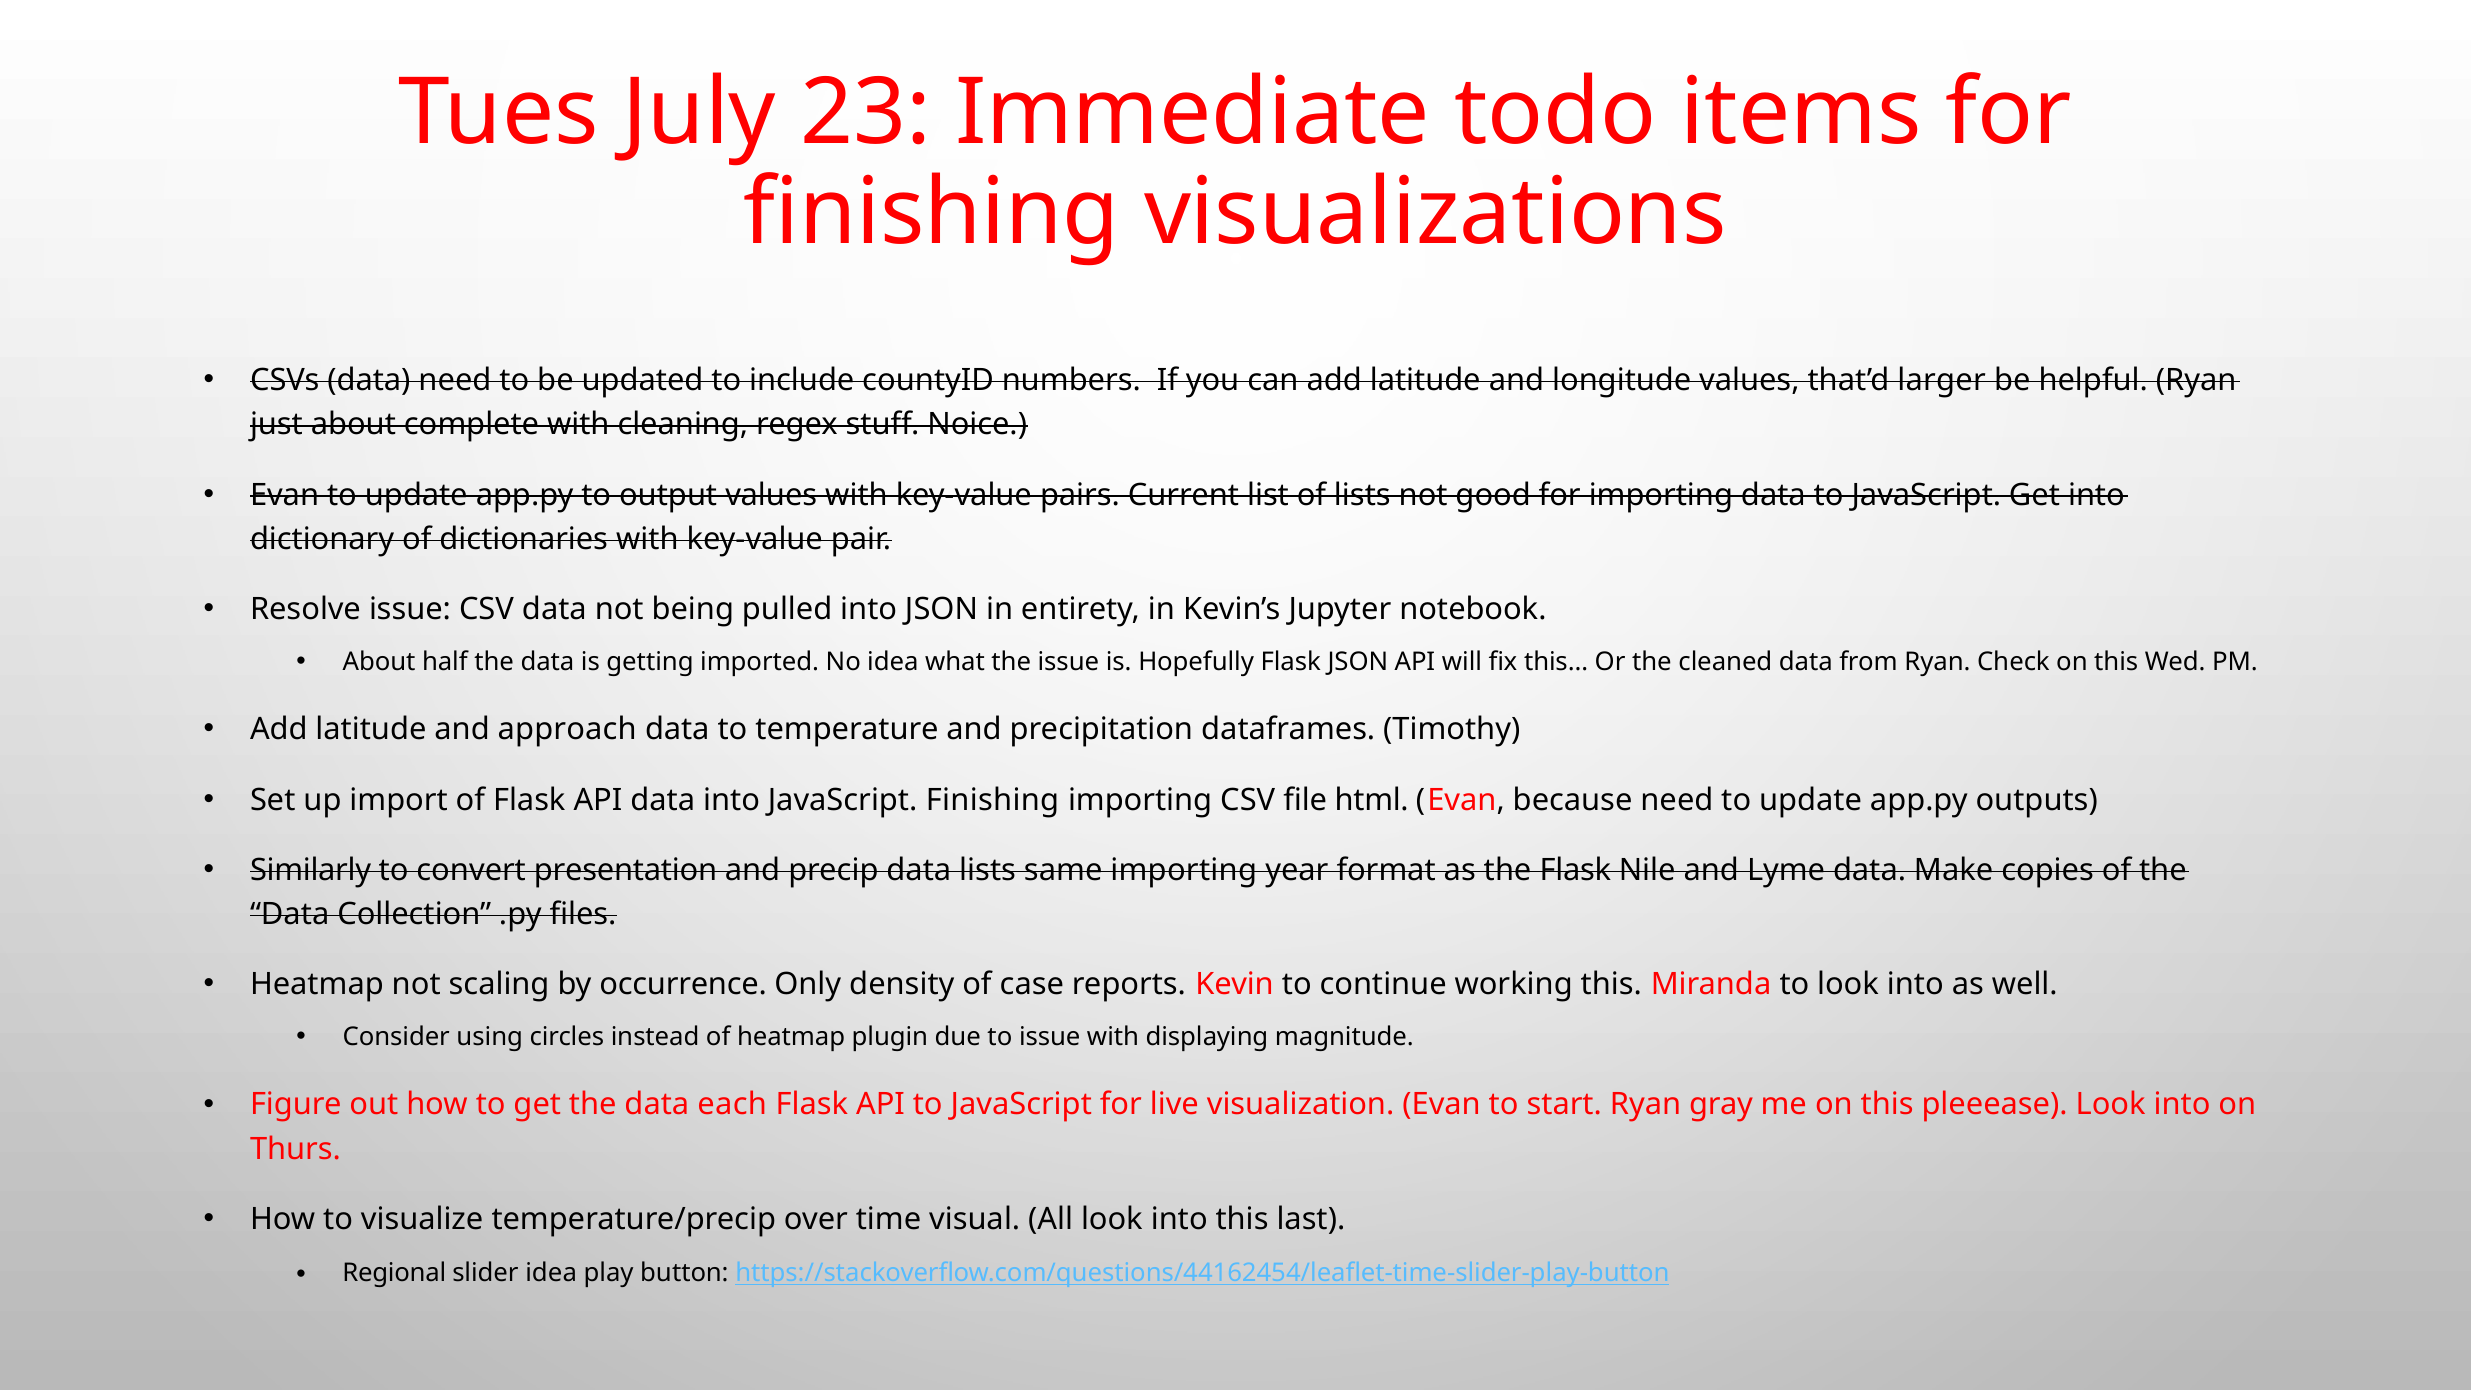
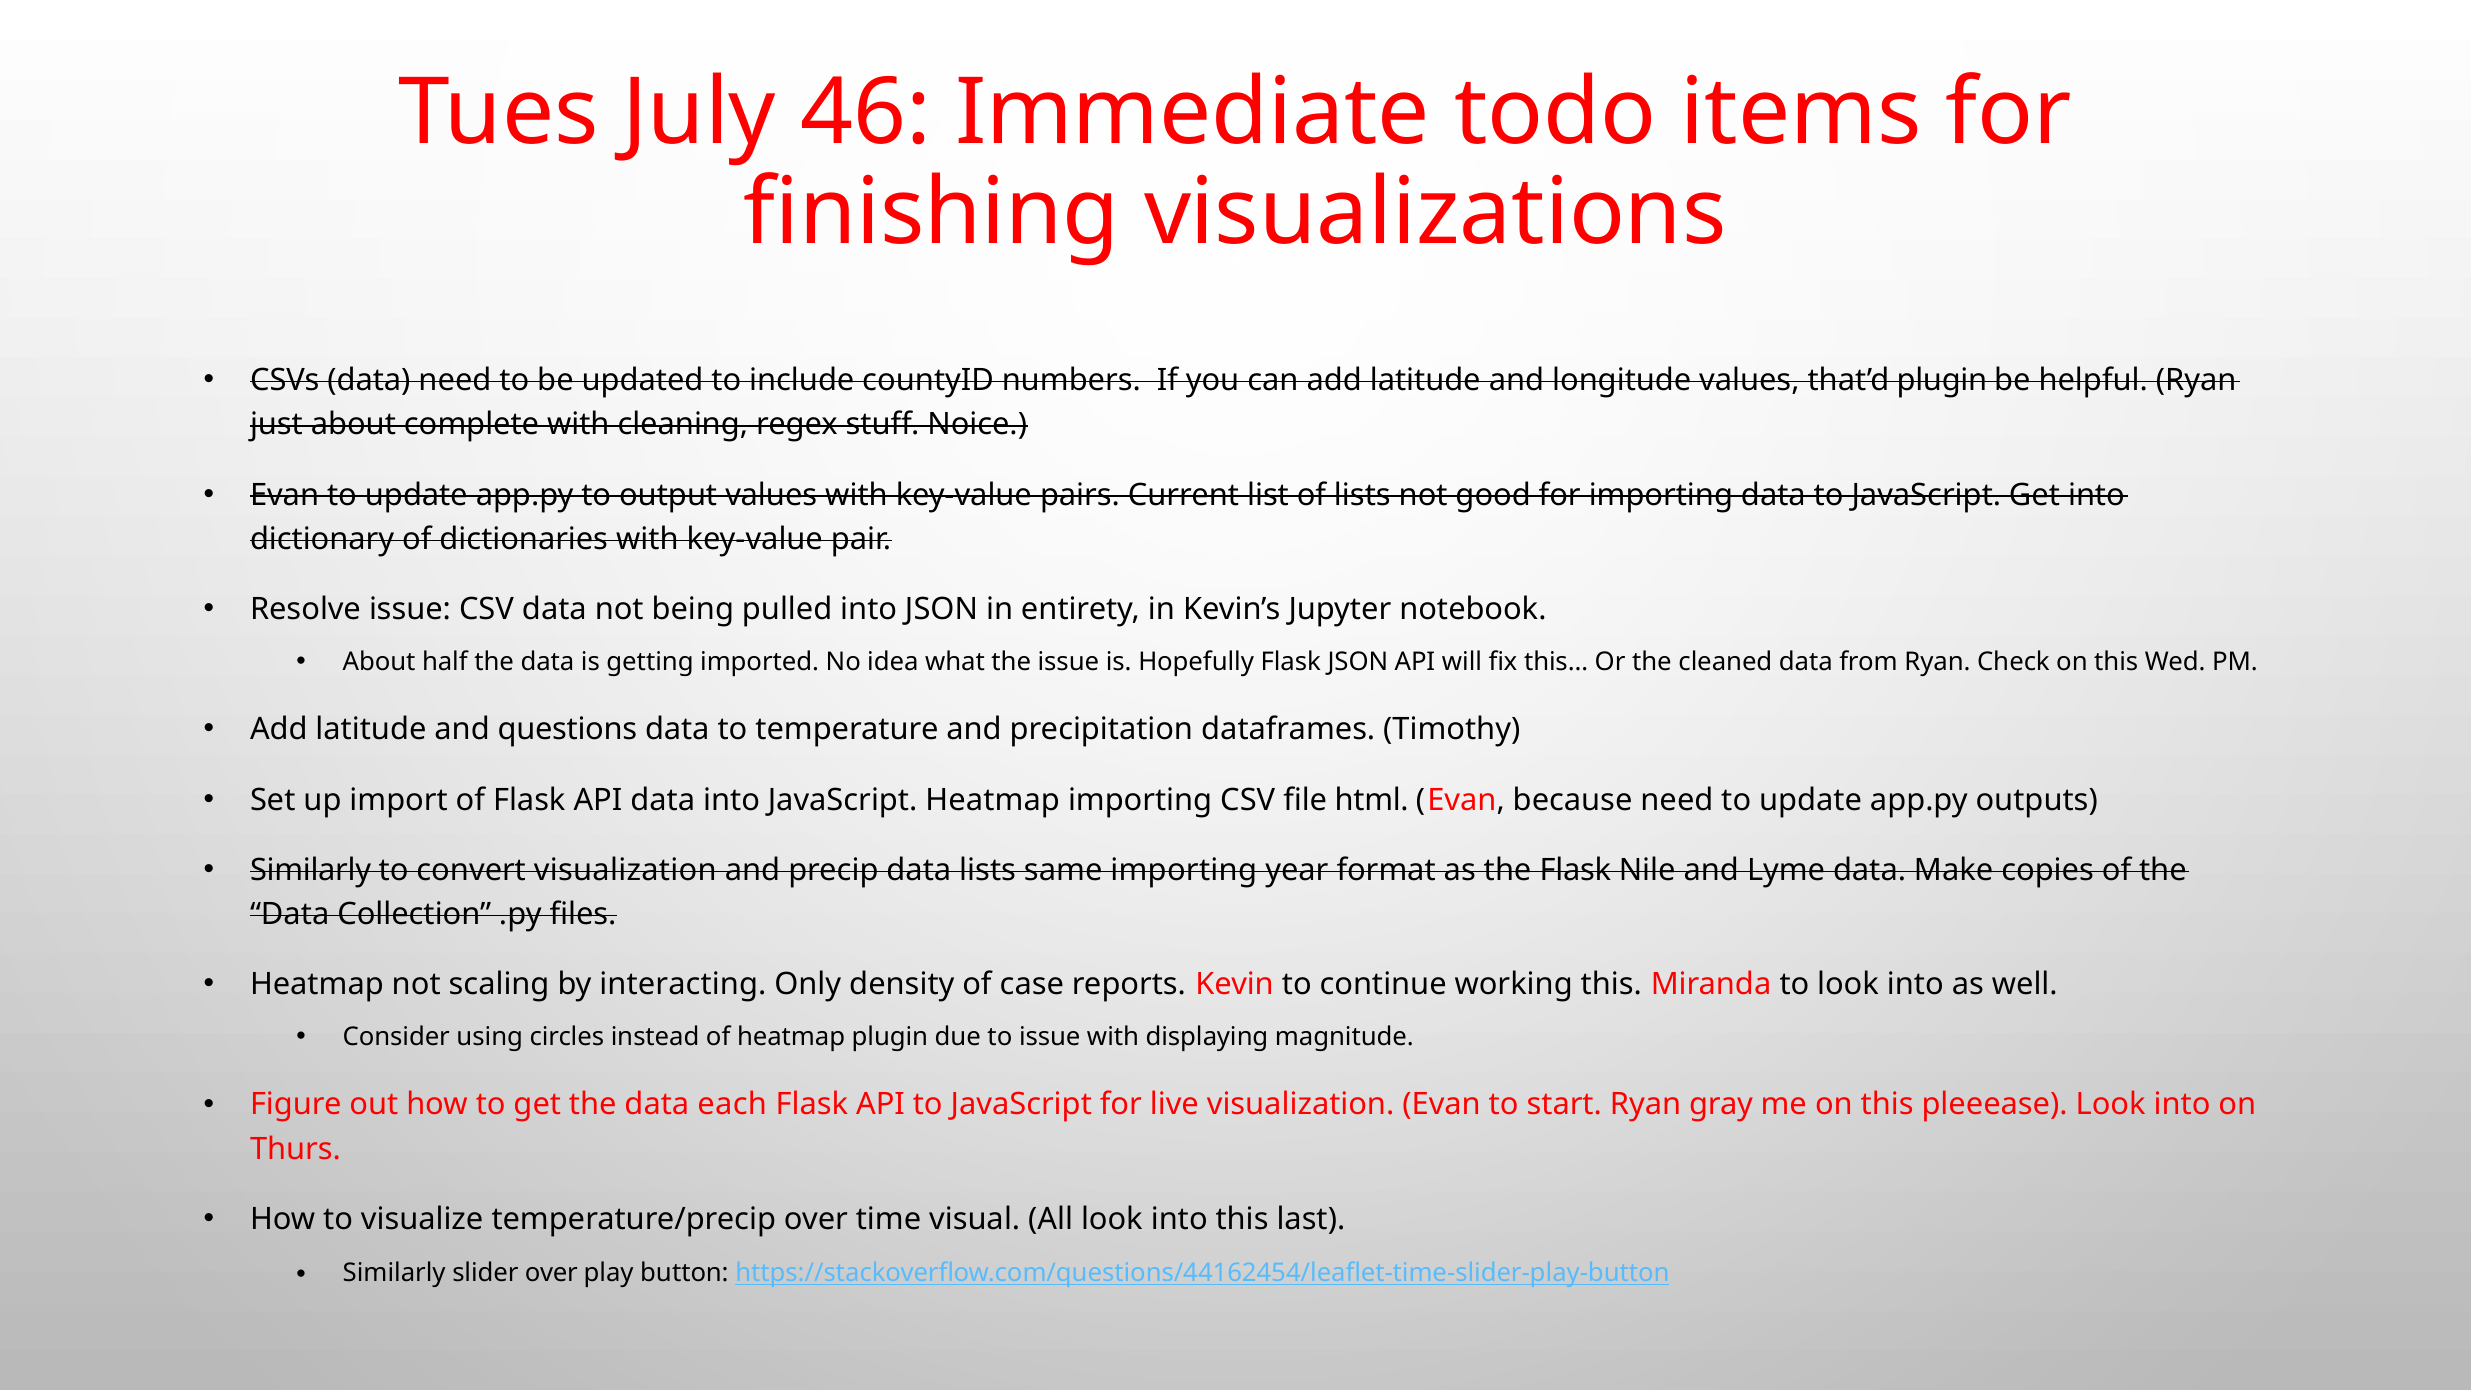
23: 23 -> 46 (866, 113)
that’d larger: larger -> plugin (1942, 380)
approach: approach -> questions (567, 730)
JavaScript Finishing: Finishing -> Heatmap (993, 800)
convert presentation: presentation -> visualization (625, 870)
occurrence: occurrence -> interacting (683, 985)
Regional: Regional -> Similarly (394, 1273)
slider idea: idea -> over (551, 1273)
